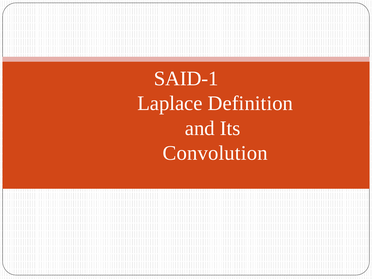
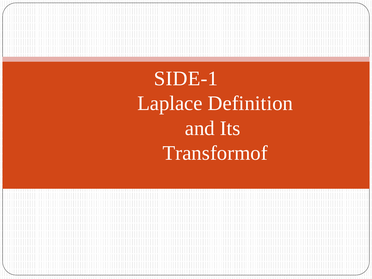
SAID-1: SAID-1 -> SIDE-1 (186, 79)
Convolution: Convolution -> Transformof (215, 153)
